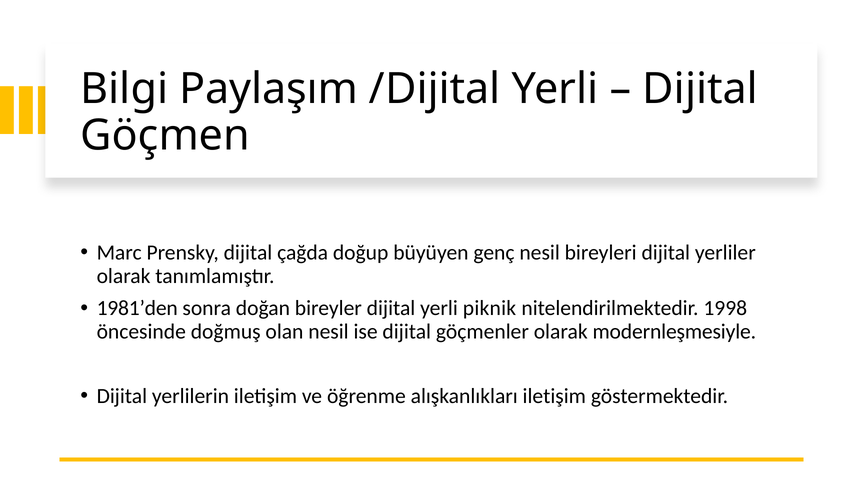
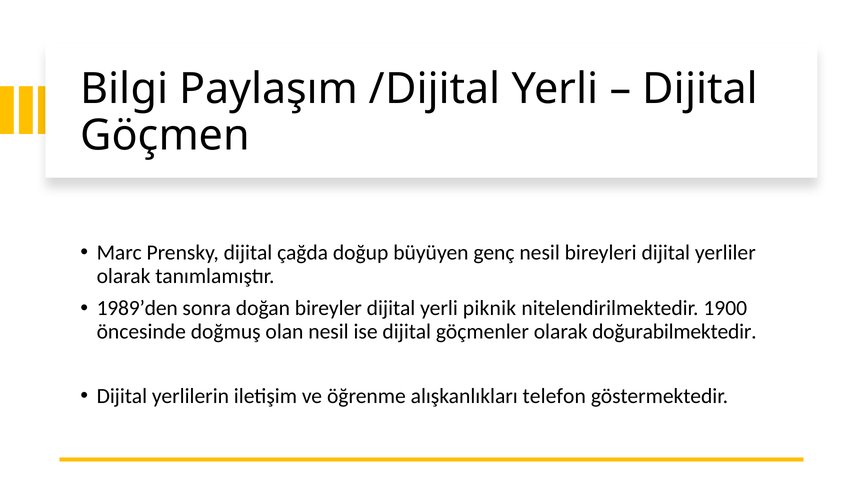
1981’den: 1981’den -> 1989’den (137, 308)
1998: 1998 -> 1900 (725, 308)
modernleşmesiyle: modernleşmesiyle -> doğurabilmektedir (674, 331)
alışkanlıkları iletişim: iletişim -> telefon (554, 396)
